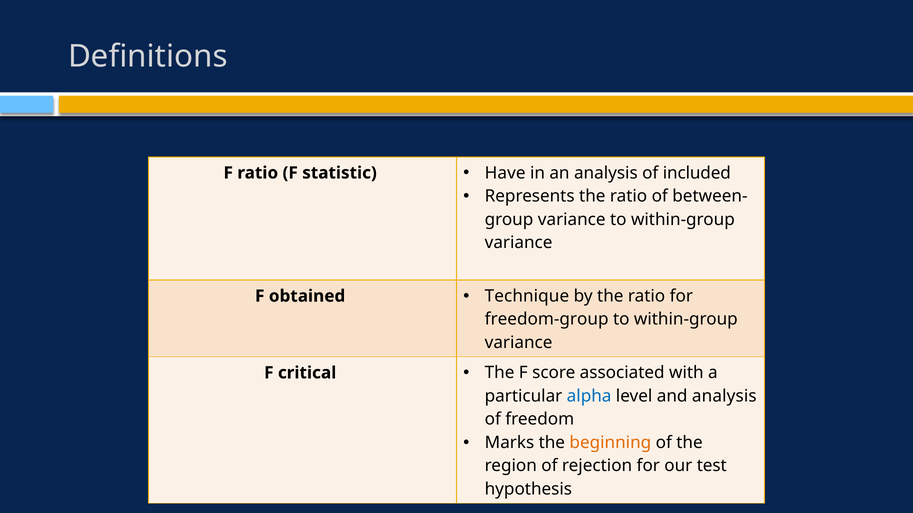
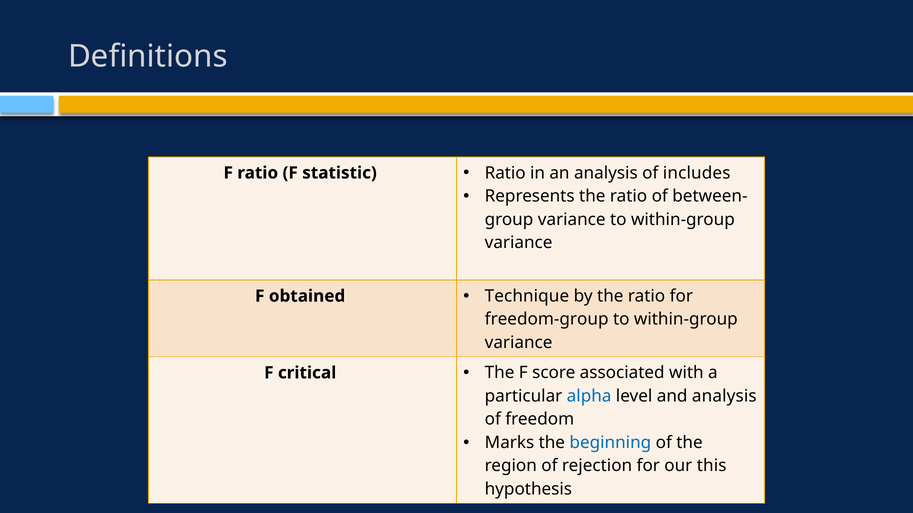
Have: Have -> Ratio (505, 173)
included: included -> includes (697, 173)
beginning colour: orange -> blue (610, 443)
test: test -> this (712, 466)
